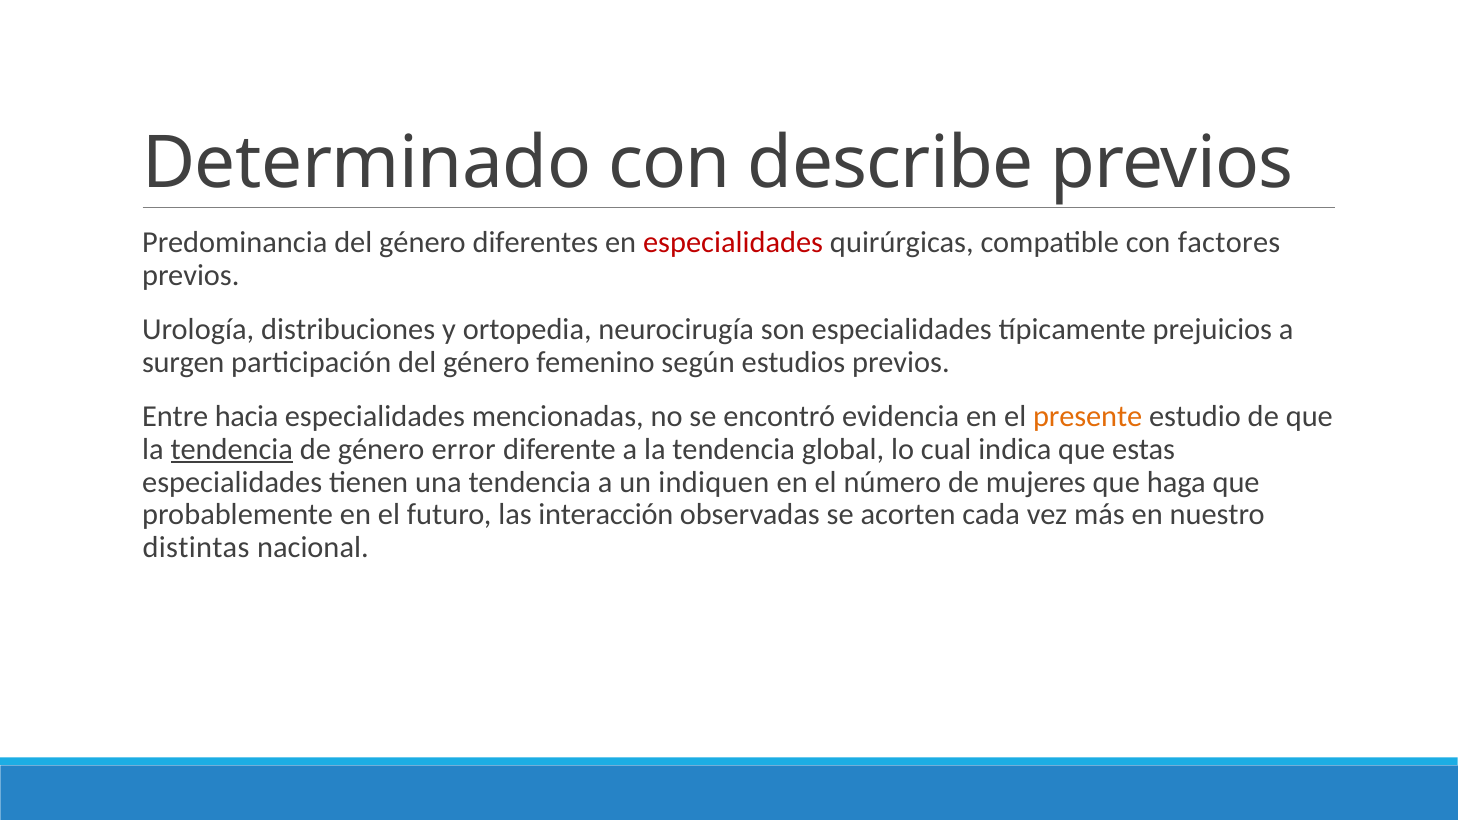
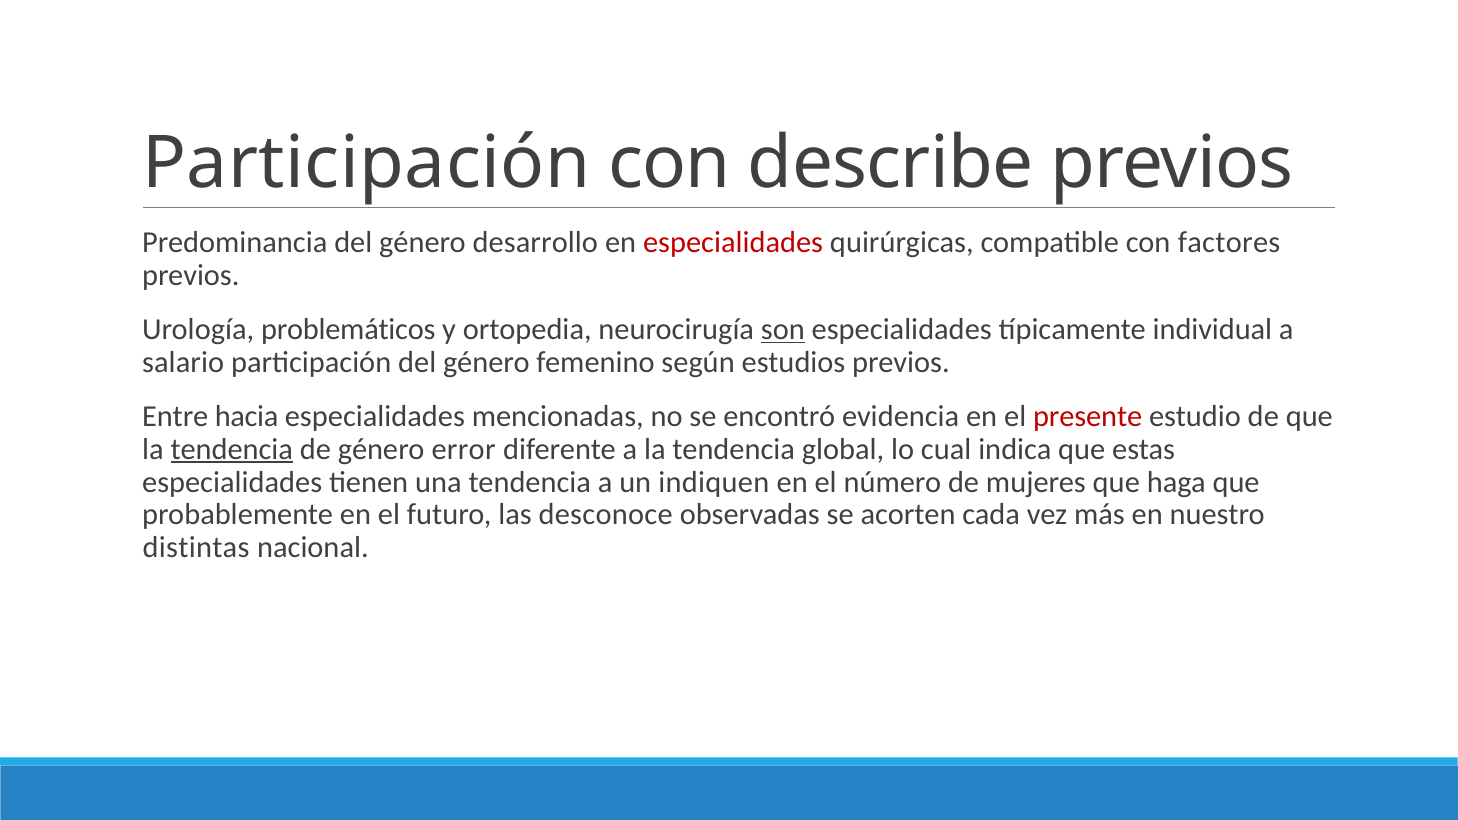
Determinado: Determinado -> Participación (366, 163)
diferentes: diferentes -> desarrollo (535, 242)
distribuciones: distribuciones -> problemáticos (348, 329)
son underline: none -> present (783, 329)
prejuicios: prejuicios -> individual (1212, 329)
surgen: surgen -> salario (183, 362)
presente colour: orange -> red (1088, 416)
interacción: interacción -> desconoce (606, 515)
